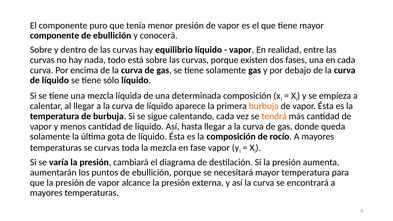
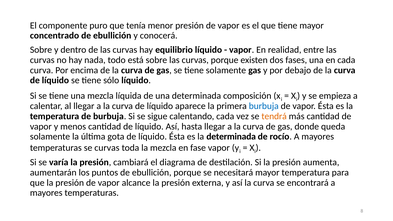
componente: componente -> concentrado (55, 36)
burbuja colour: orange -> blue (264, 106)
la composición: composición -> determinada (231, 137)
